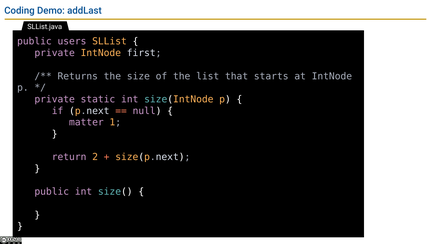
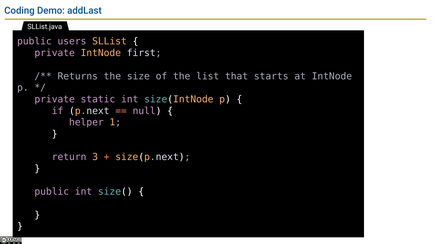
matter: matter -> helper (86, 122)
2: 2 -> 3 (95, 157)
